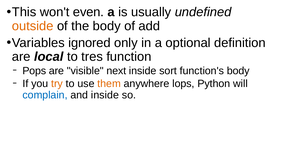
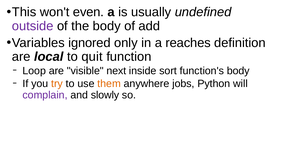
outside colour: orange -> purple (33, 26)
optional: optional -> reaches (188, 43)
tres: tres -> quit (92, 57)
Pops: Pops -> Loop (34, 71)
lops: lops -> jobs (183, 84)
complain colour: blue -> purple (45, 95)
and inside: inside -> slowly (105, 95)
